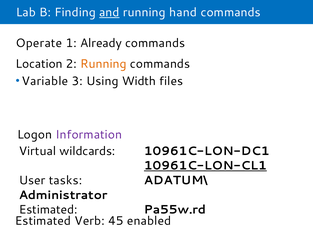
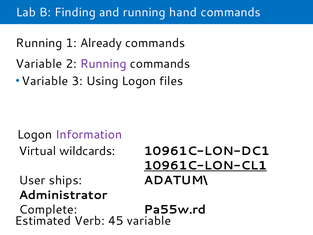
and underline: present -> none (109, 12)
Operate: Operate -> Running (39, 43)
Location: Location -> Variable (39, 64)
Running colour: orange -> purple (103, 64)
Using Width: Width -> Logon (139, 81)
tasks: tasks -> ships (65, 180)
Estimated: Estimated -> Complete (48, 209)
45 enabled: enabled -> variable (149, 221)
